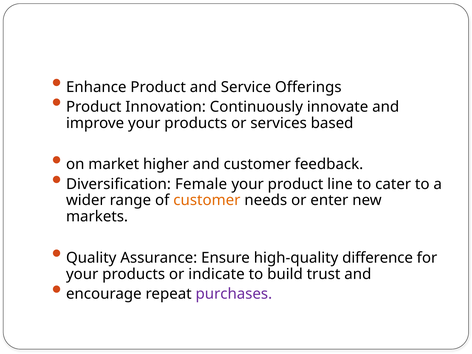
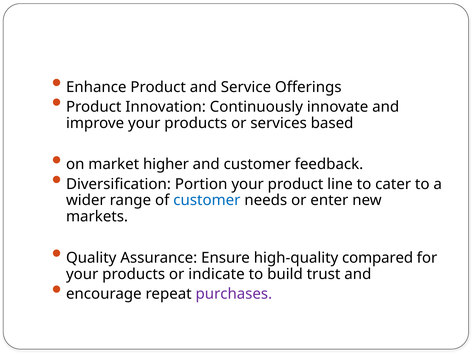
Female: Female -> Portion (201, 184)
customer colour: orange -> blue (207, 200)
difference: difference -> compared (378, 258)
